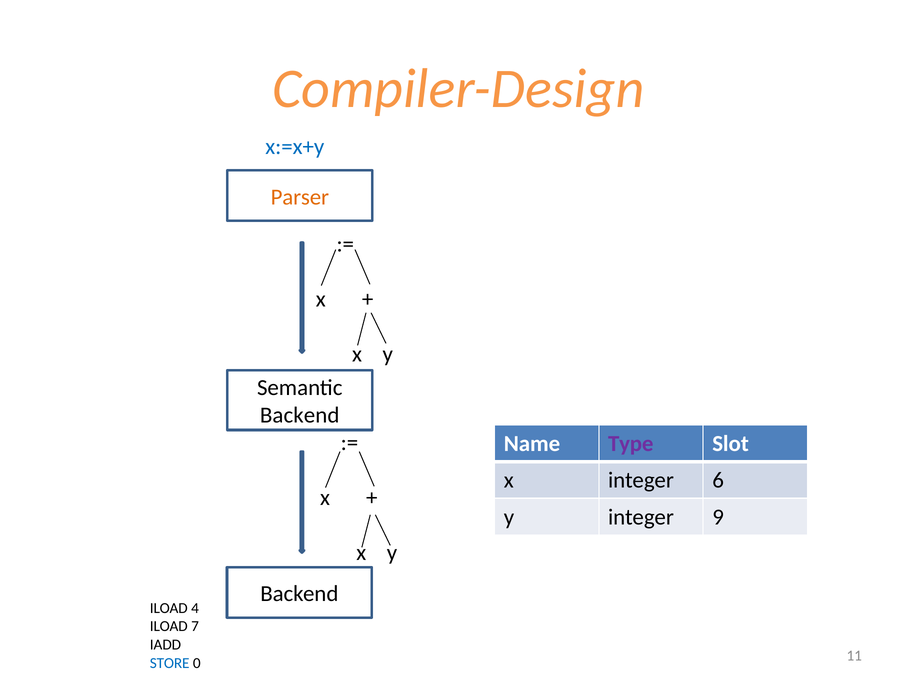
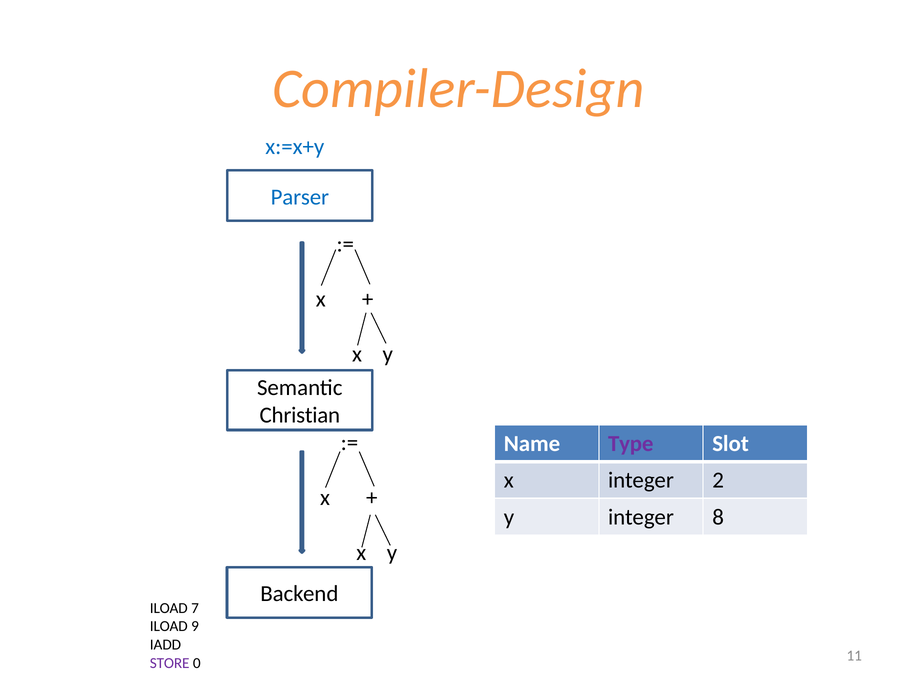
Parser colour: orange -> blue (300, 197)
Backend: Backend -> Christian (300, 416)
6: 6 -> 2 (718, 481)
9: 9 -> 8 (718, 518)
4: 4 -> 7 (195, 609)
7: 7 -> 9 (195, 627)
STORE colour: blue -> purple (170, 664)
